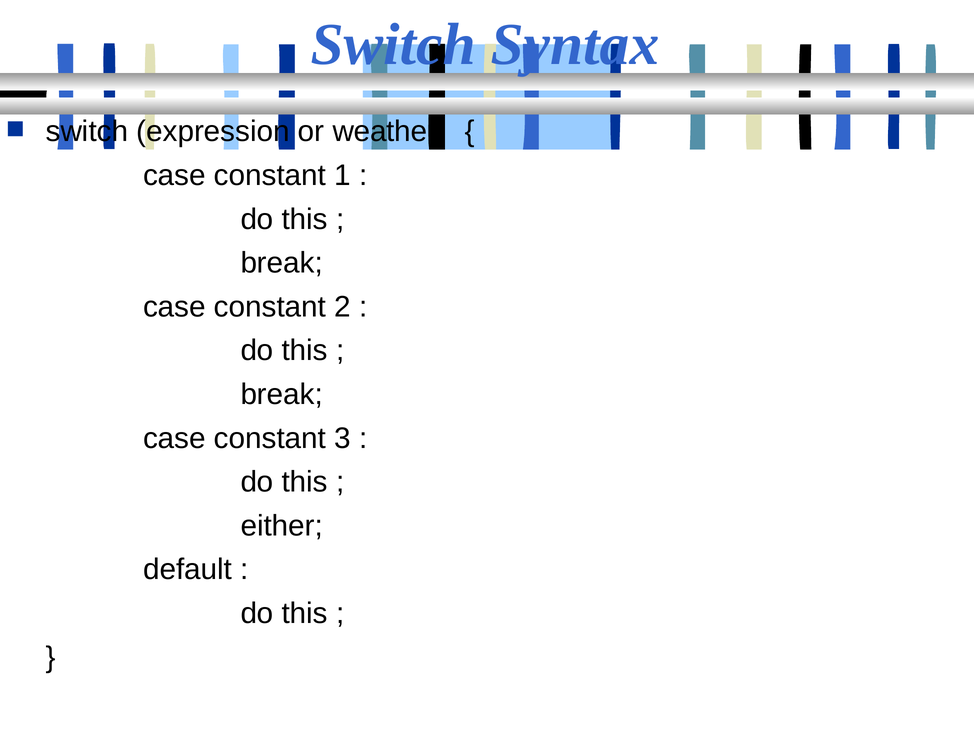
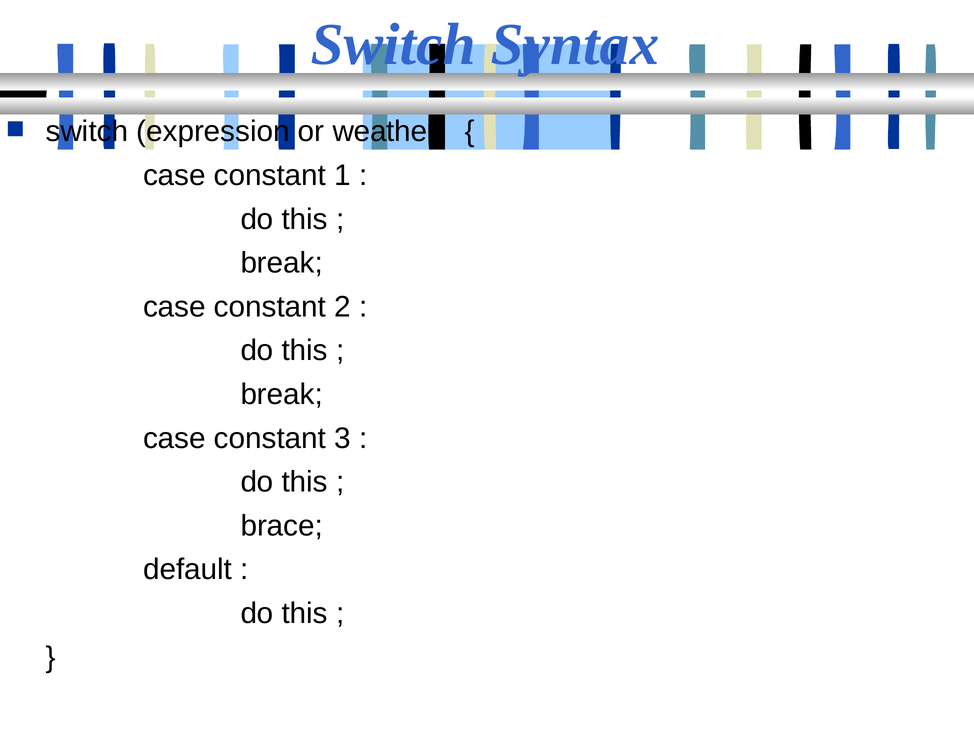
either: either -> brace (282, 526)
